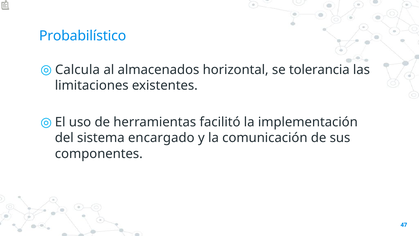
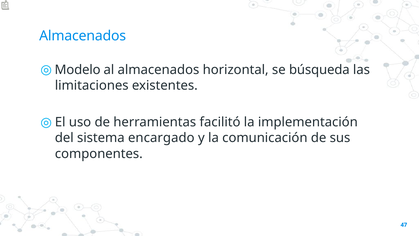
Probabilístico: Probabilístico -> Almacenados (83, 36)
Calcula: Calcula -> Modelo (78, 70)
tolerancia: tolerancia -> búsqueda (319, 70)
